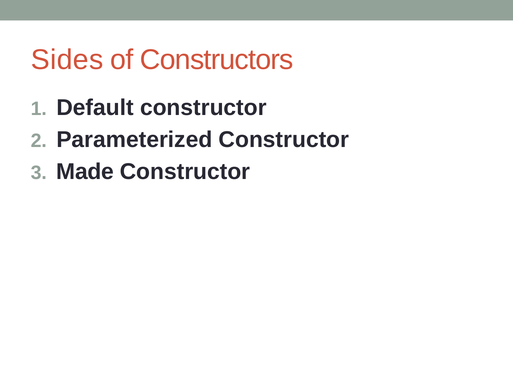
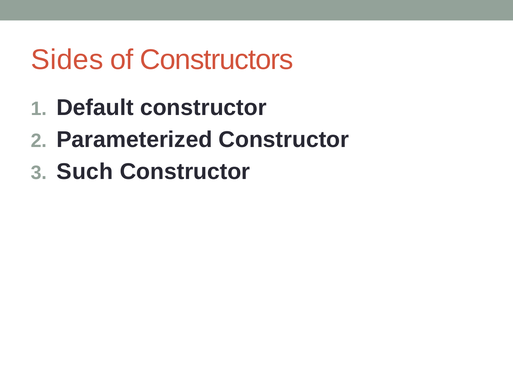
Made: Made -> Such (85, 171)
